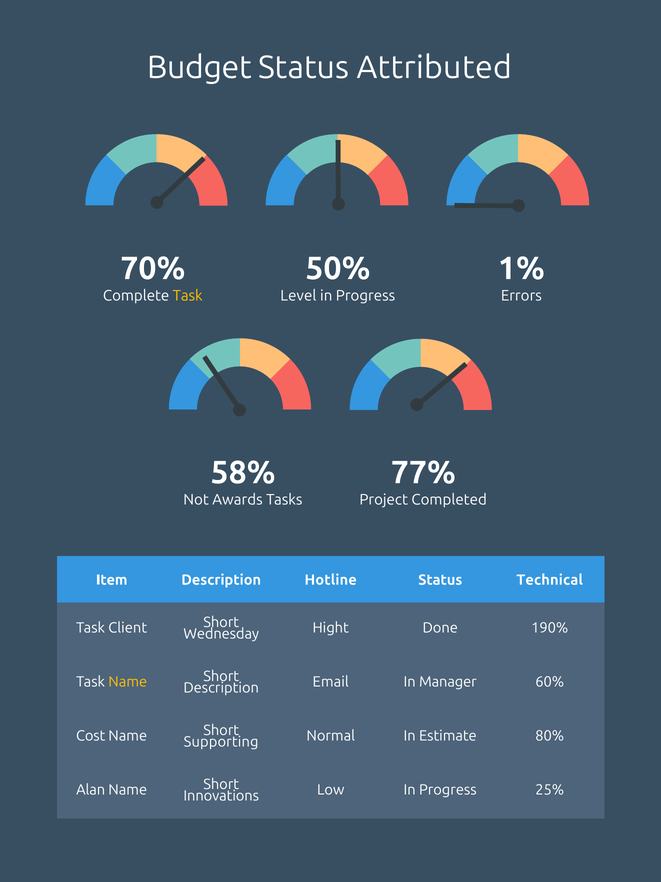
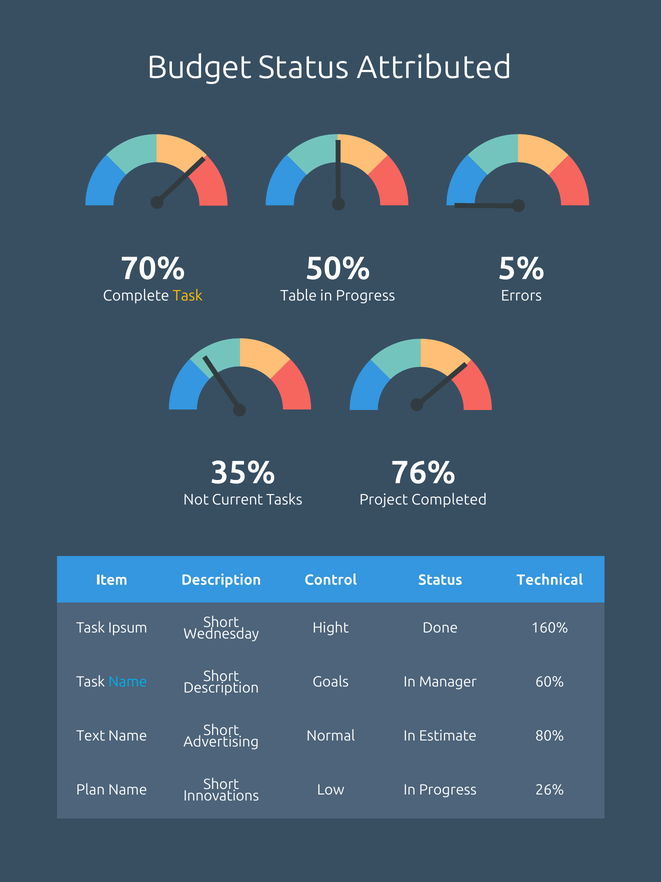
1%: 1% -> 5% (521, 268)
Level: Level -> Table (299, 296)
58%: 58% -> 35% (243, 472)
77%: 77% -> 76% (423, 472)
Awards: Awards -> Current (238, 500)
Hotline: Hotline -> Control (331, 579)
Client: Client -> Ipsum (128, 627)
190%: 190% -> 160% (550, 627)
Name colour: yellow -> light blue (128, 681)
Email: Email -> Goals (331, 681)
Cost: Cost -> Text (91, 736)
Supporting: Supporting -> Advertising (221, 741)
Alan: Alan -> Plan (91, 790)
25%: 25% -> 26% (550, 790)
